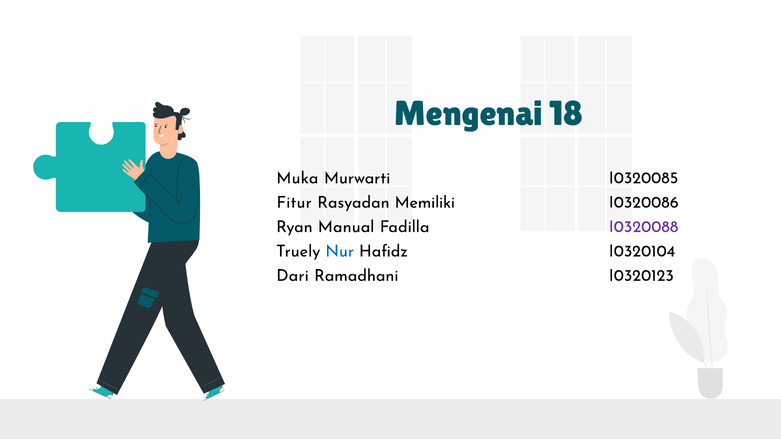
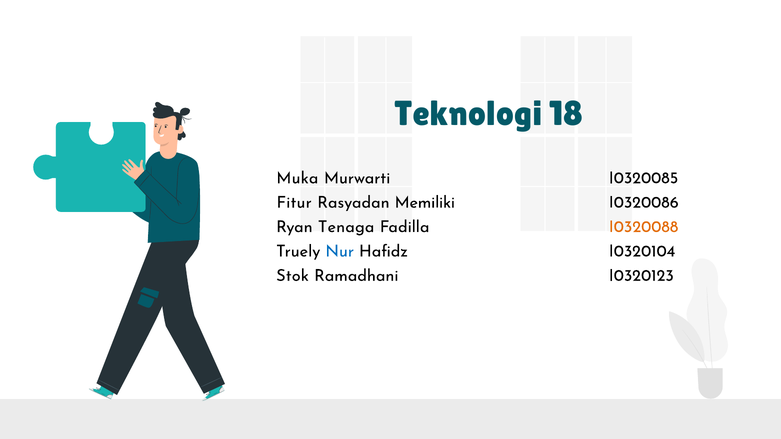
Mengenai: Mengenai -> Teknologi (468, 114)
Manual: Manual -> Tenaga (346, 227)
I0320088 colour: purple -> orange (644, 227)
Dari: Dari -> Stok (293, 276)
